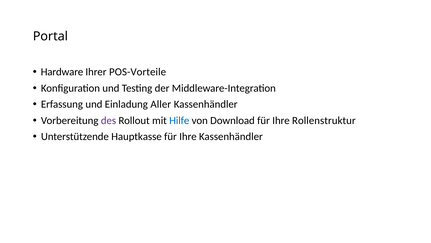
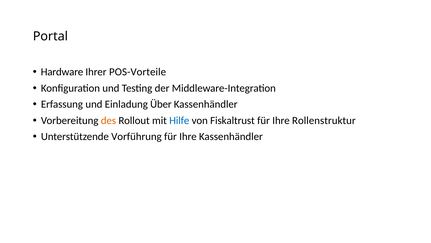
Aller: Aller -> Über (161, 104)
des colour: purple -> orange (109, 120)
Download: Download -> Fiskaltrust (232, 120)
Hauptkasse: Hauptkasse -> Vorführung (136, 136)
